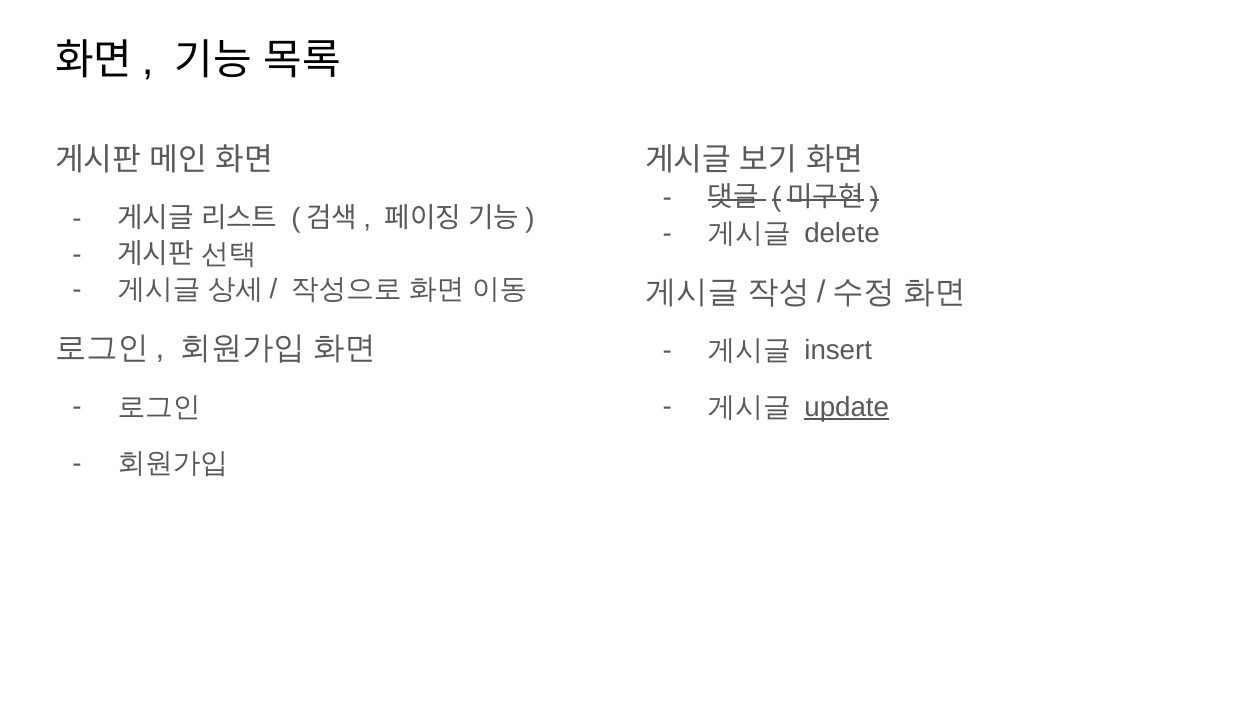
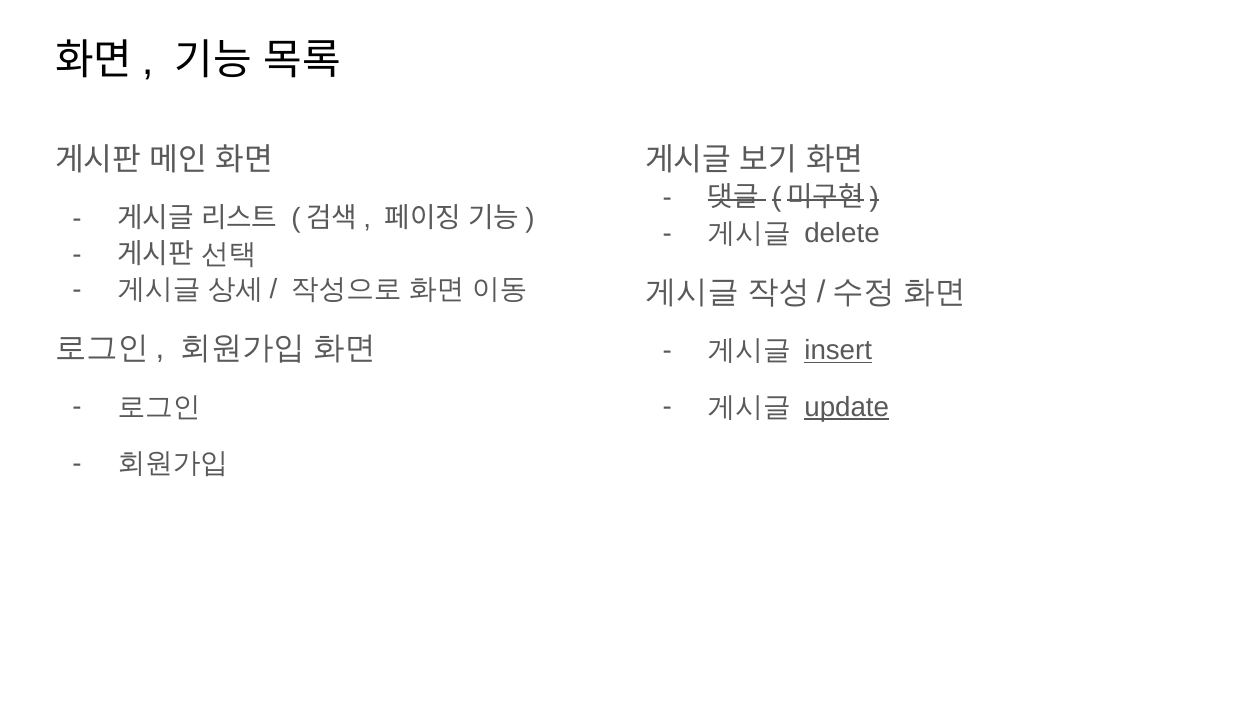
insert underline: none -> present (838, 350)
